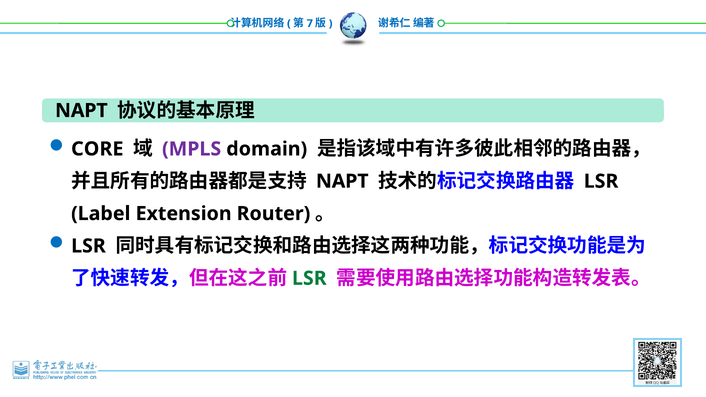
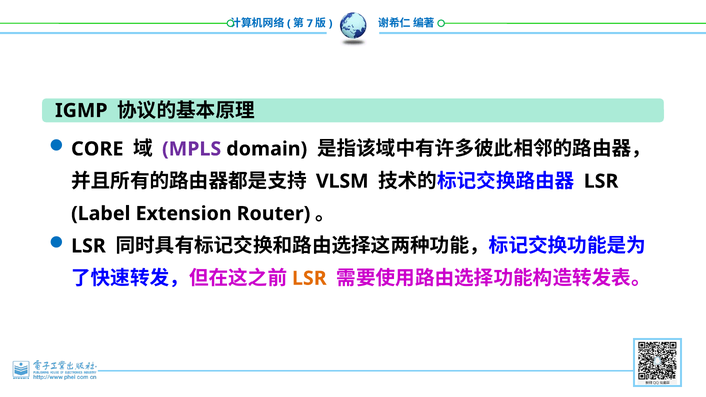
NAPT: NAPT -> IGMP (81, 111)
NAPT: NAPT -> VLSM (342, 181)
LSR colour: green -> orange (309, 278)
